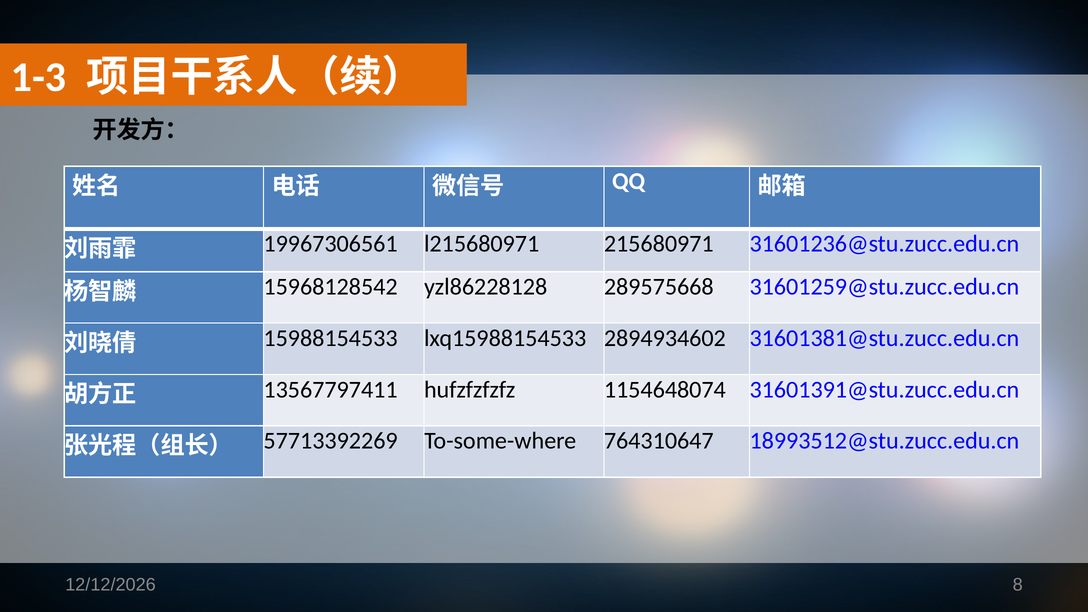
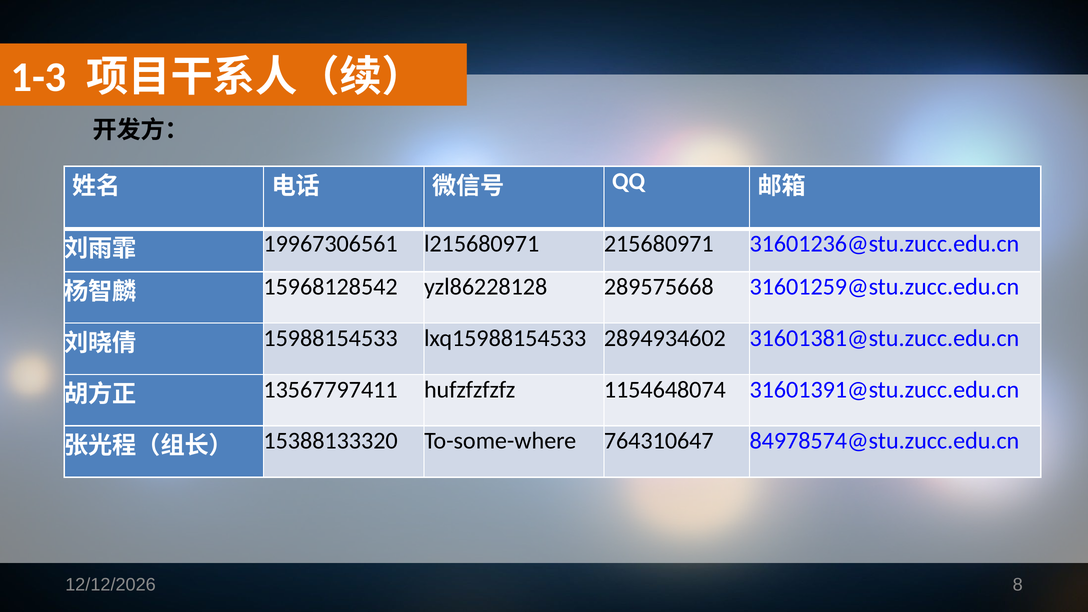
57713392269: 57713392269 -> 15388133320 (331, 441)
18993512@stu.zucc.edu.cn: 18993512@stu.zucc.edu.cn -> 84978574@stu.zucc.edu.cn (884, 441)
